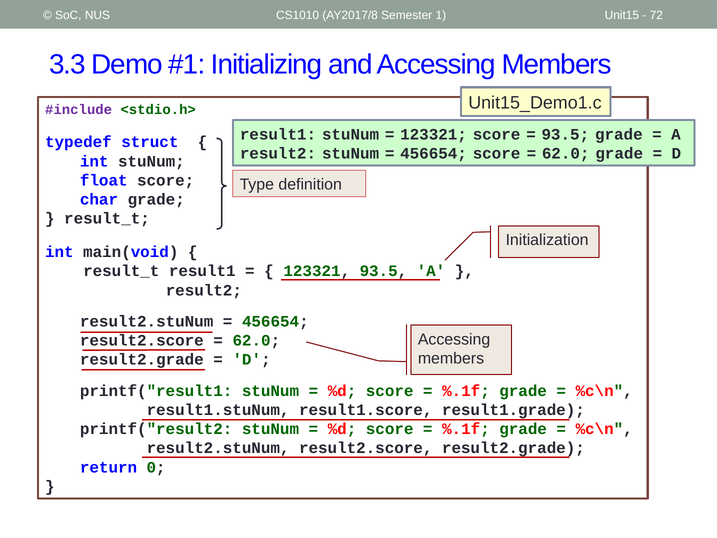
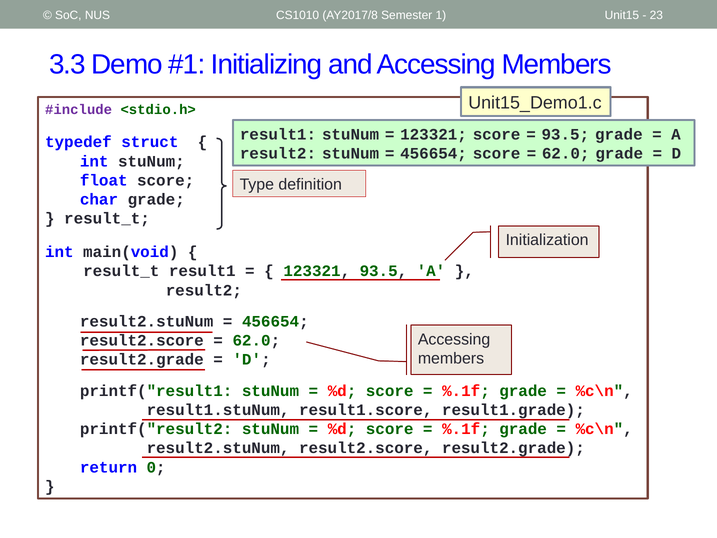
72: 72 -> 23 (656, 15)
